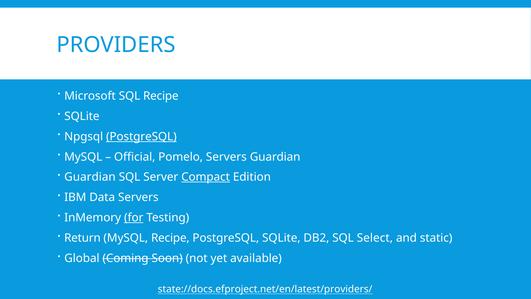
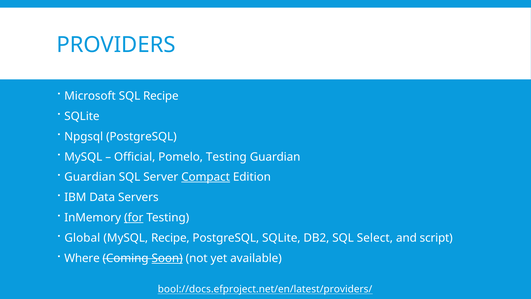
PostgreSQL underline: present -> none (141, 136)
Pomelo Servers: Servers -> Testing (226, 157)
Return: Return -> Global (82, 238)
static: static -> script (436, 238)
Global: Global -> Where (82, 258)
Soon underline: none -> present (167, 258)
state://docs.efproject.net/en/latest/providers/: state://docs.efproject.net/en/latest/providers/ -> bool://docs.efproject.net/en/latest/providers/ (265, 289)
